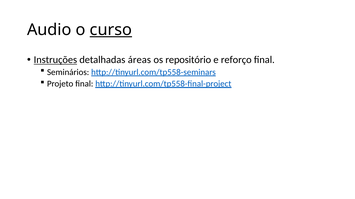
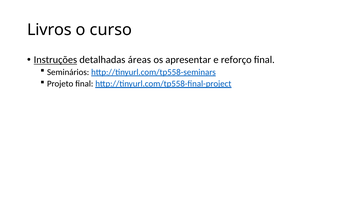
Audio: Audio -> Livros (49, 30)
curso underline: present -> none (111, 30)
repositório: repositório -> apresentar (188, 60)
